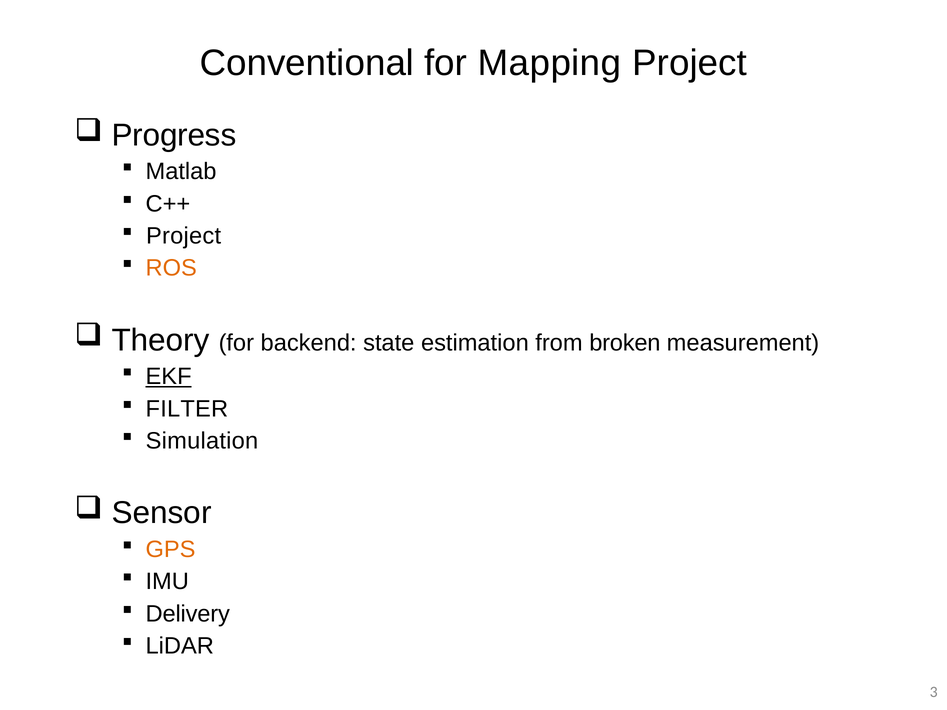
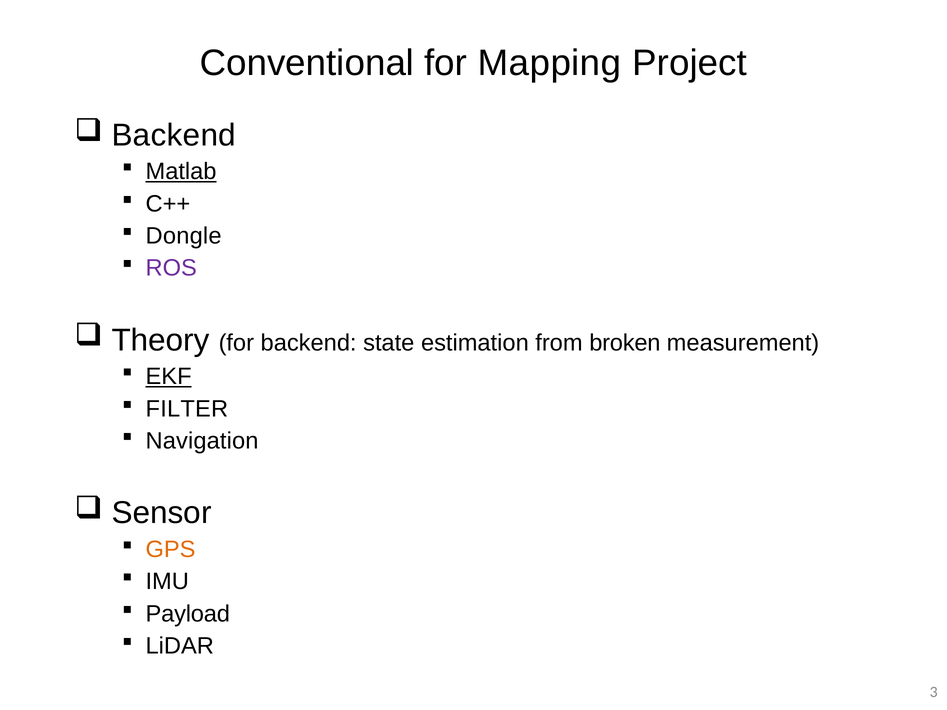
Progress: Progress -> Backend (174, 135)
Matlab underline: none -> present (181, 172)
Project: Project -> Dongle (184, 236)
ROS colour: orange -> purple (171, 268)
Simulation: Simulation -> Navigation (202, 441)
Delivery: Delivery -> Payload (188, 614)
